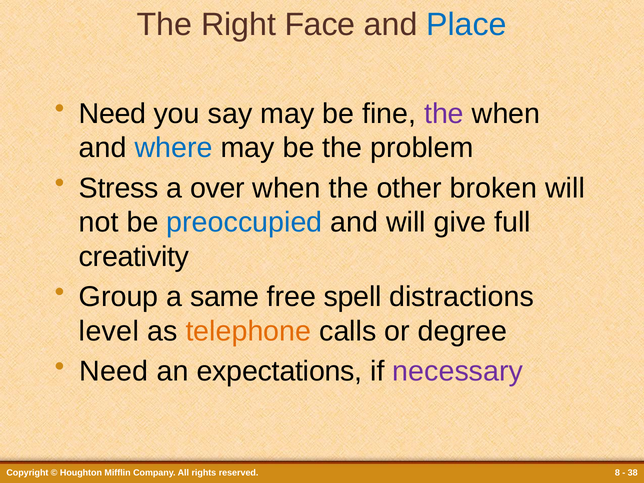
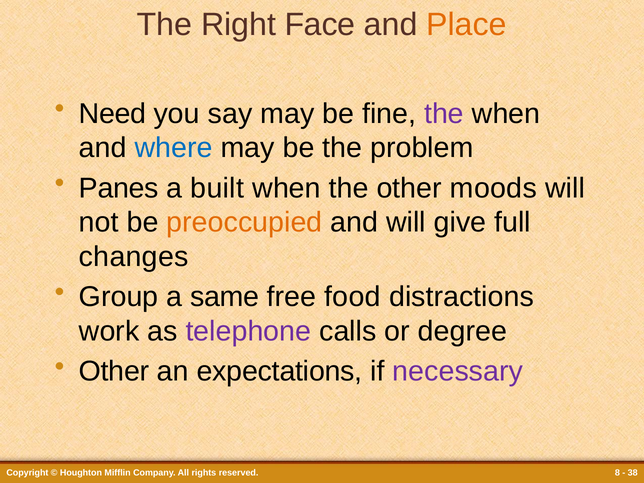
Place colour: blue -> orange (467, 25)
Stress: Stress -> Panes (119, 188)
over: over -> built (217, 188)
broken: broken -> moods (493, 188)
preoccupied colour: blue -> orange (244, 222)
creativity: creativity -> changes (134, 257)
spell: spell -> food (352, 297)
level: level -> work (109, 331)
telephone colour: orange -> purple (248, 331)
Need: Need -> Other (114, 371)
